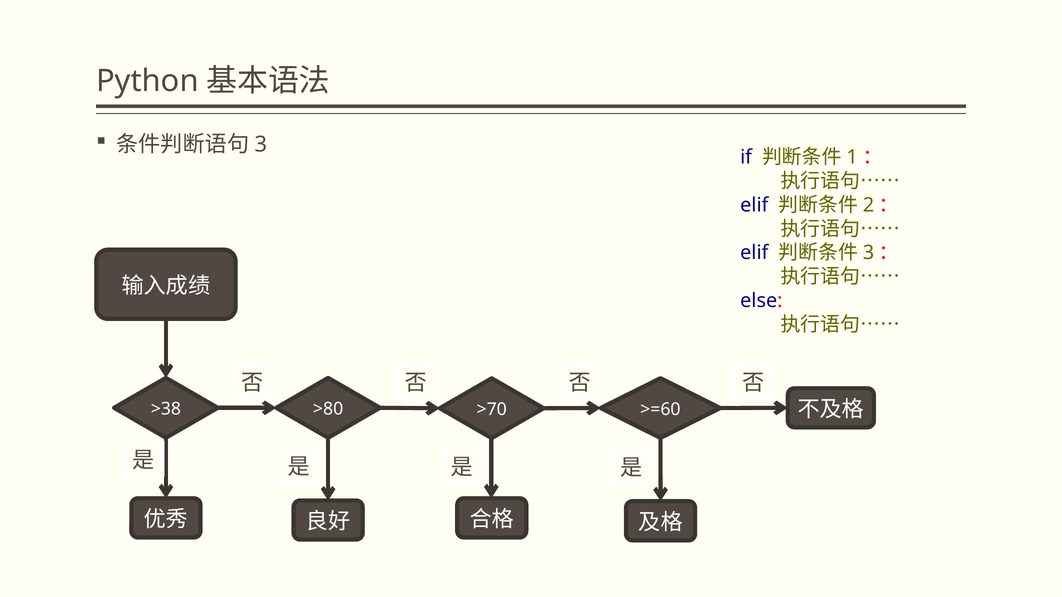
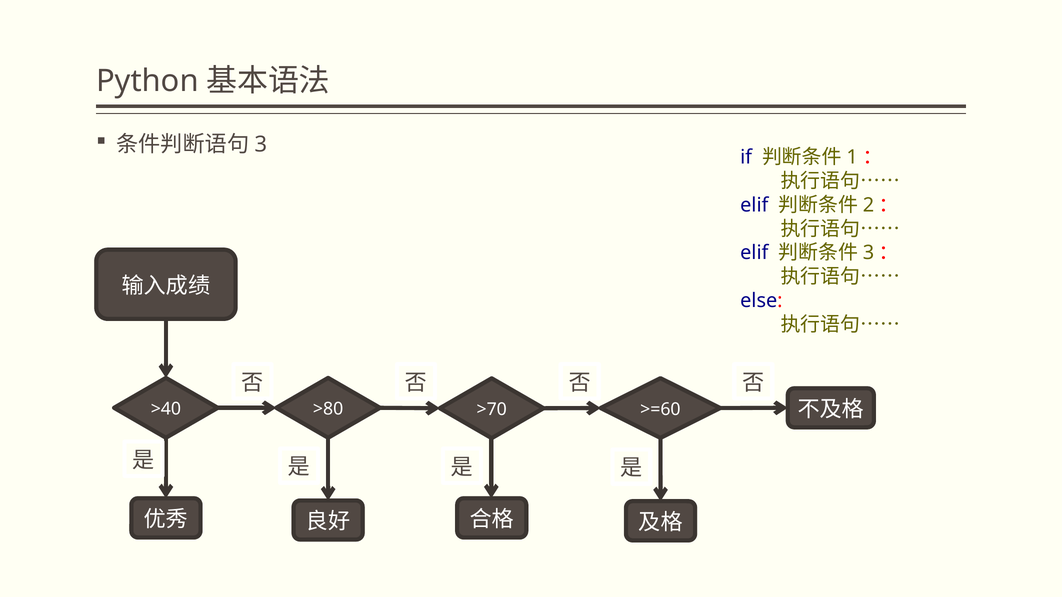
>38: >38 -> >40 (166, 409)
